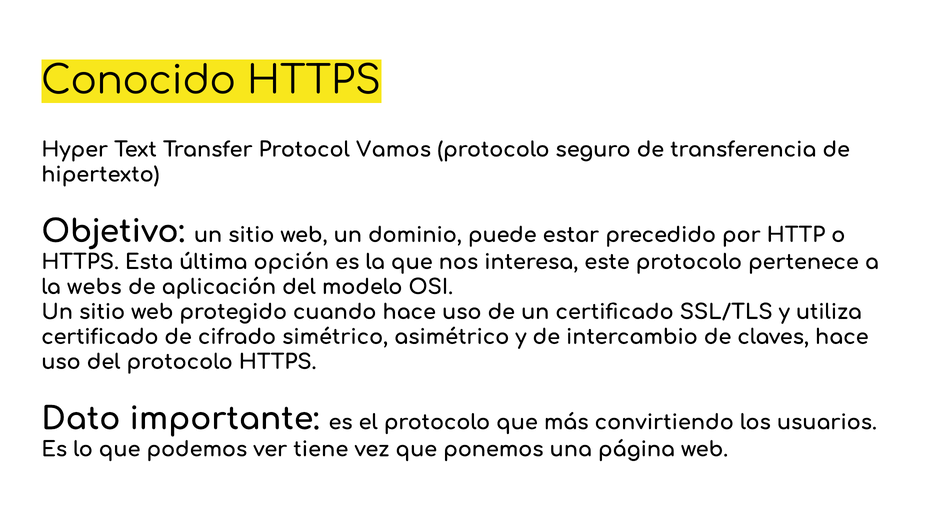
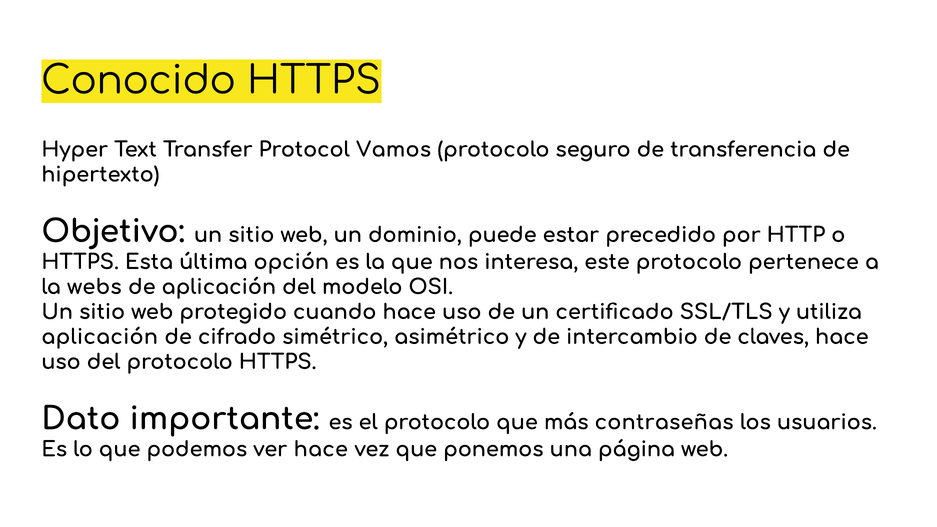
certificado: certificado -> aplicación (100, 337)
convirtiendo: convirtiendo -> contraseñas (664, 422)
ver tiene: tiene -> hace (321, 449)
